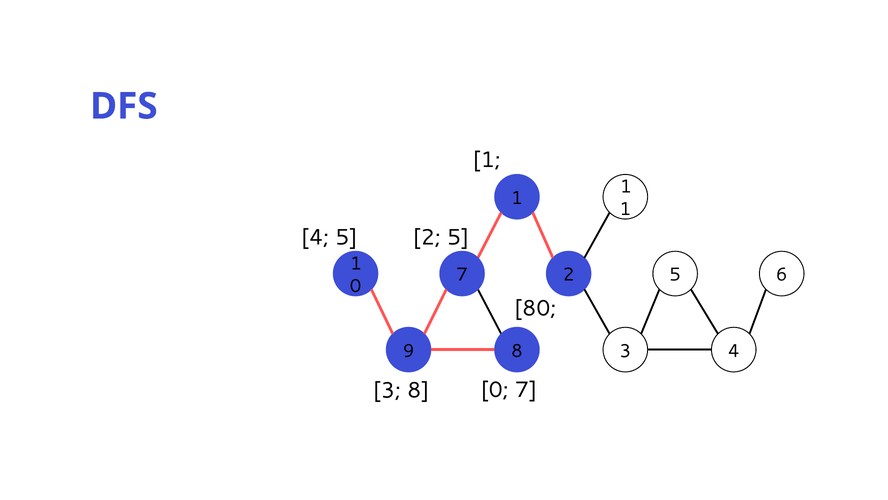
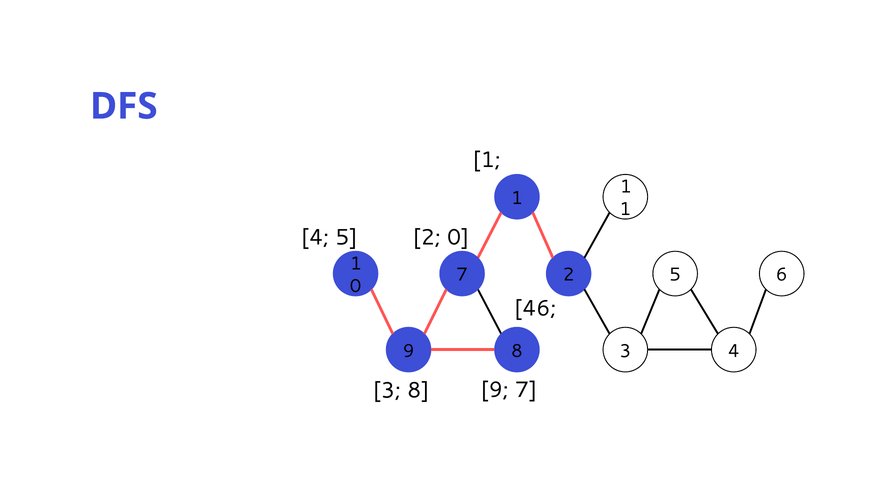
2 5: 5 -> 0 (458, 237)
80: 80 -> 46 (535, 308)
0: 0 -> 9 (495, 390)
